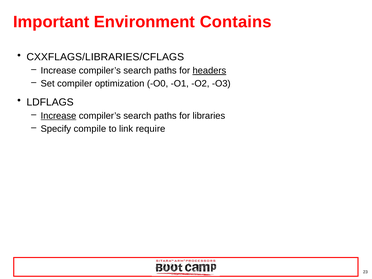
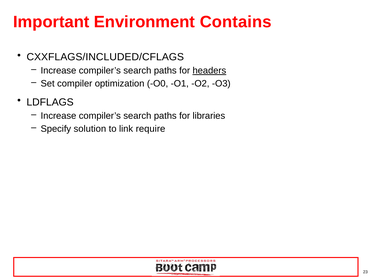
CXXFLAGS/LIBRARIES/CFLAGS: CXXFLAGS/LIBRARIES/CFLAGS -> CXXFLAGS/INCLUDED/CFLAGS (105, 57)
Increase underline: present -> none (58, 116)
compile: compile -> solution (90, 129)
